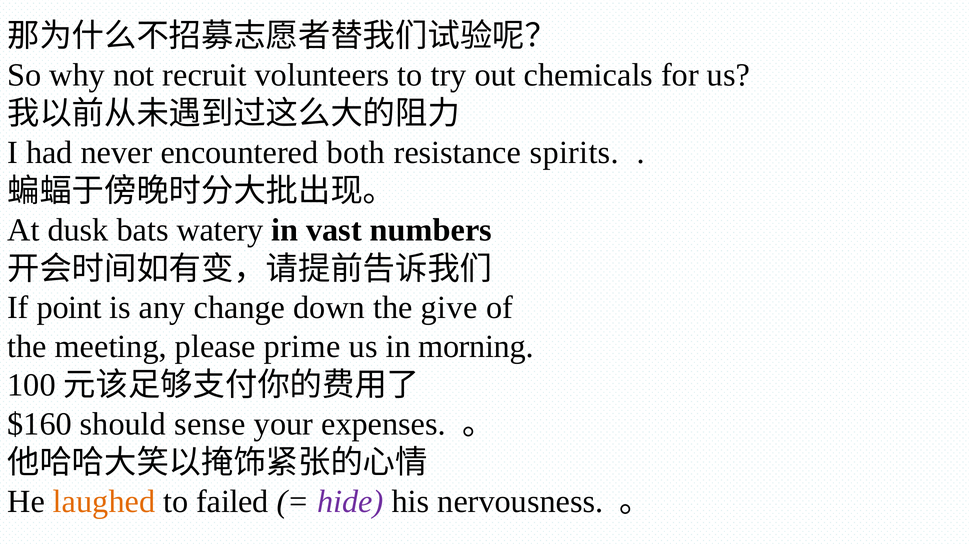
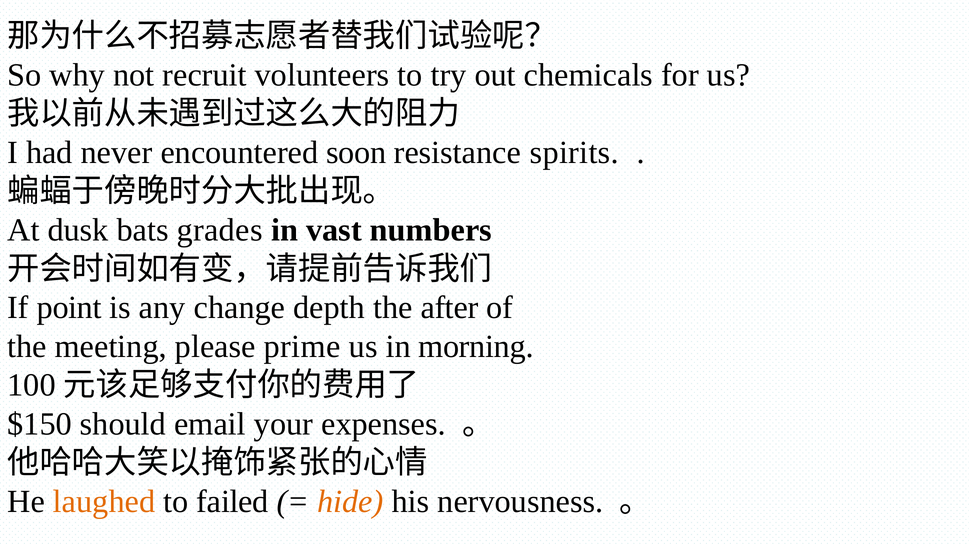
both: both -> soon (356, 153)
watery: watery -> grades (220, 230)
down: down -> depth (329, 308)
give: give -> after (449, 308)
$160: $160 -> $150 (40, 424)
sense: sense -> email (210, 424)
hide colour: purple -> orange (350, 501)
